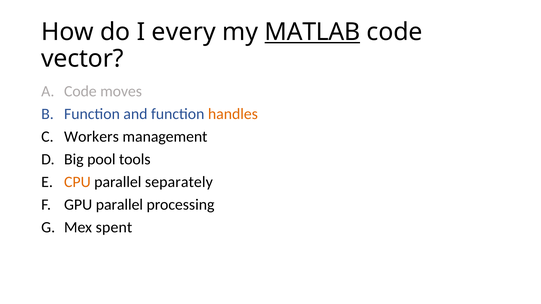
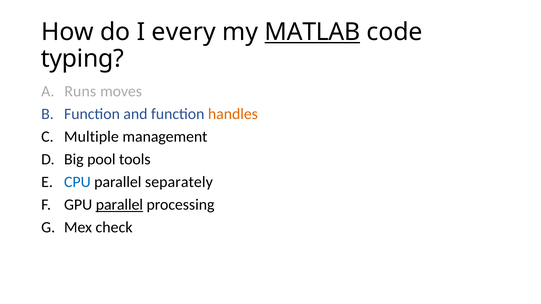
vector: vector -> typing (82, 59)
Code: Code -> Runs (80, 91)
Workers: Workers -> Multiple (91, 137)
CPU colour: orange -> blue (77, 182)
parallel underline: none -> present (119, 205)
spent: spent -> check (114, 228)
